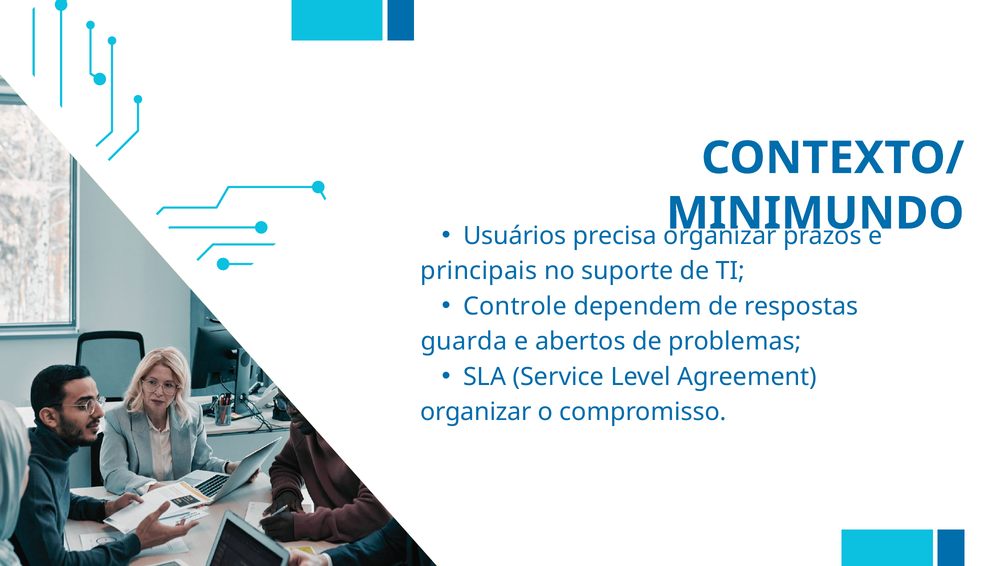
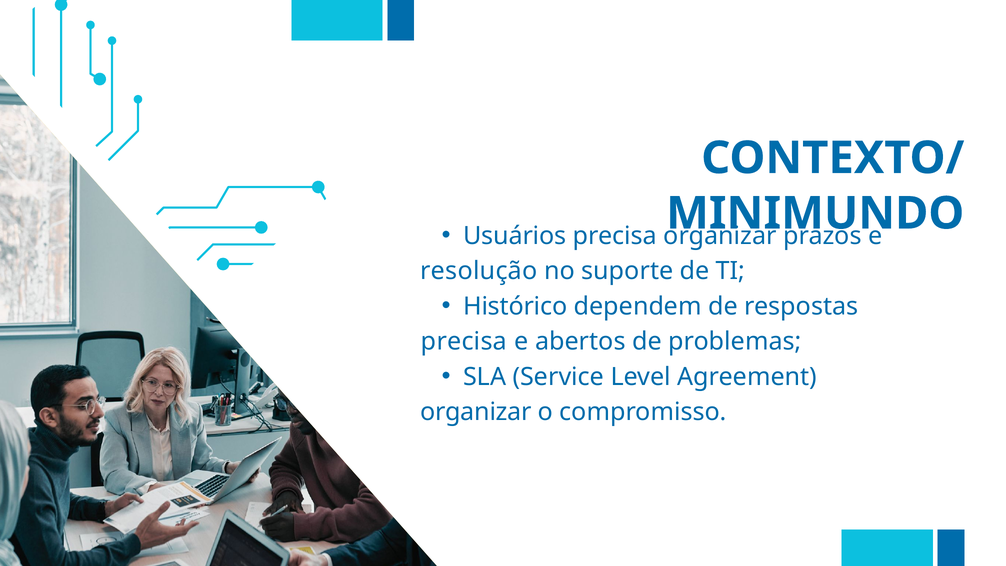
principais: principais -> resolução (479, 271)
Controle: Controle -> Histórico (515, 306)
guarda: guarda -> precisa (464, 342)
